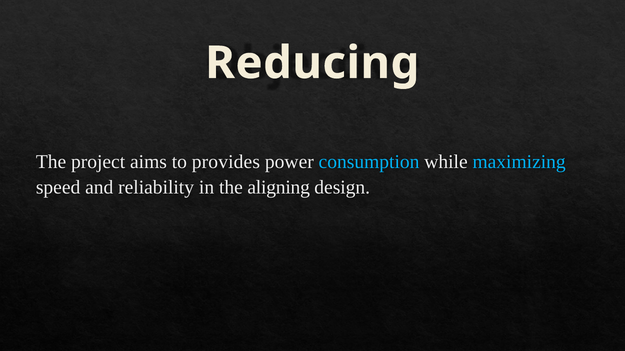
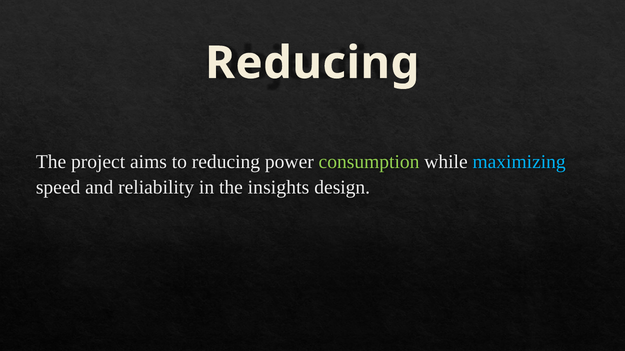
to provides: provides -> reducing (226, 162)
consumption colour: light blue -> light green (369, 162)
aligning: aligning -> insights (279, 188)
